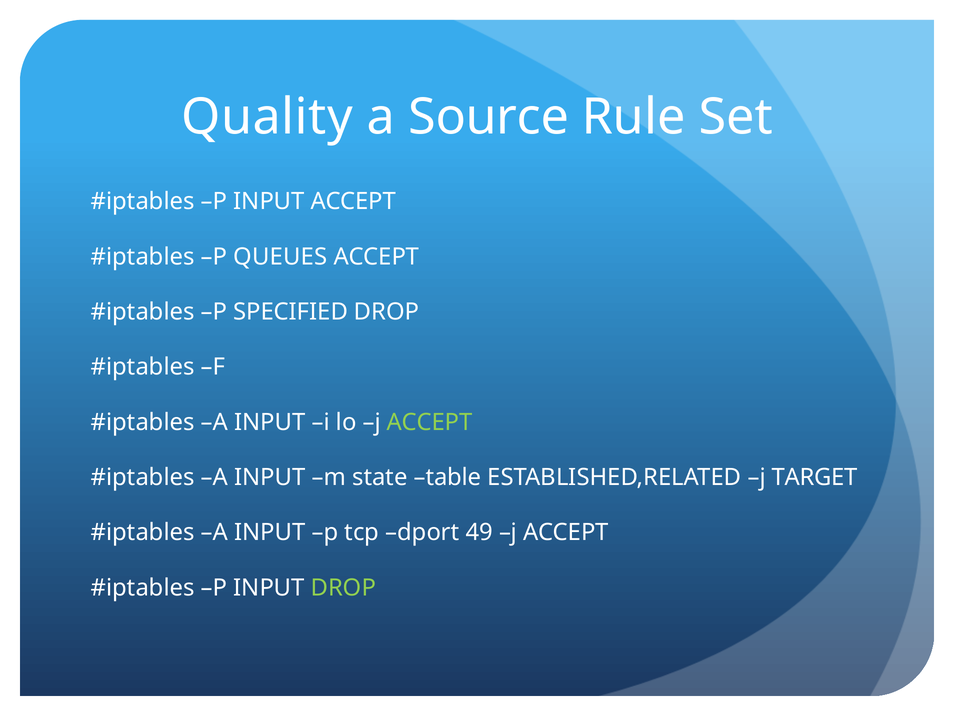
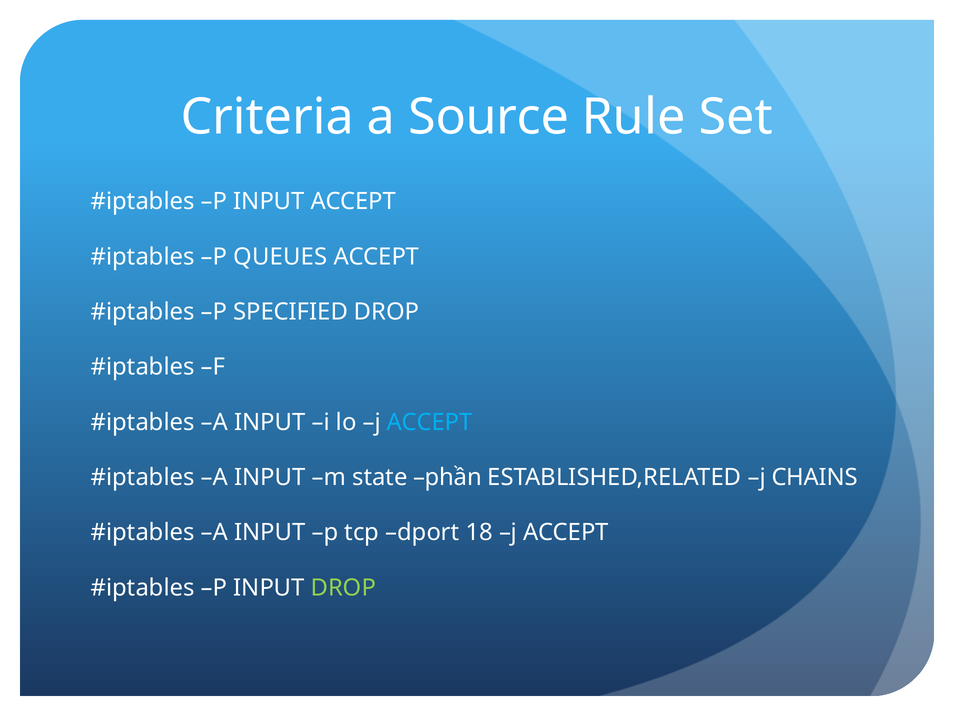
Quality: Quality -> Criteria (267, 117)
ACCEPT colour: light green -> light blue (430, 422)
table: table -> phần (448, 477)
TARGET: TARGET -> CHAINS (815, 477)
49: 49 -> 18 (479, 532)
